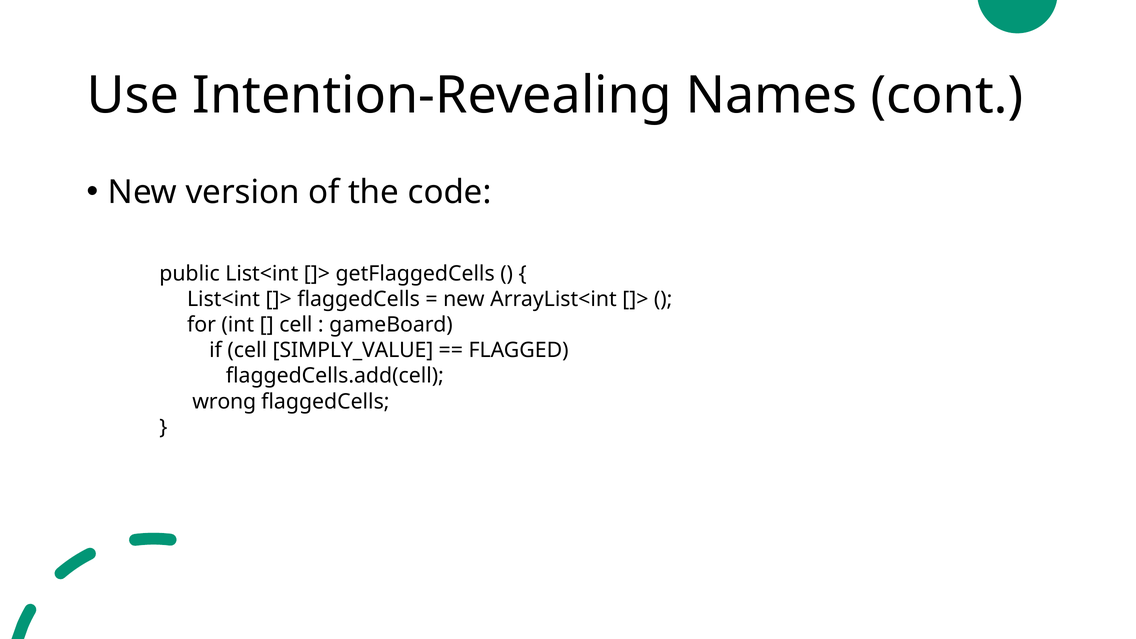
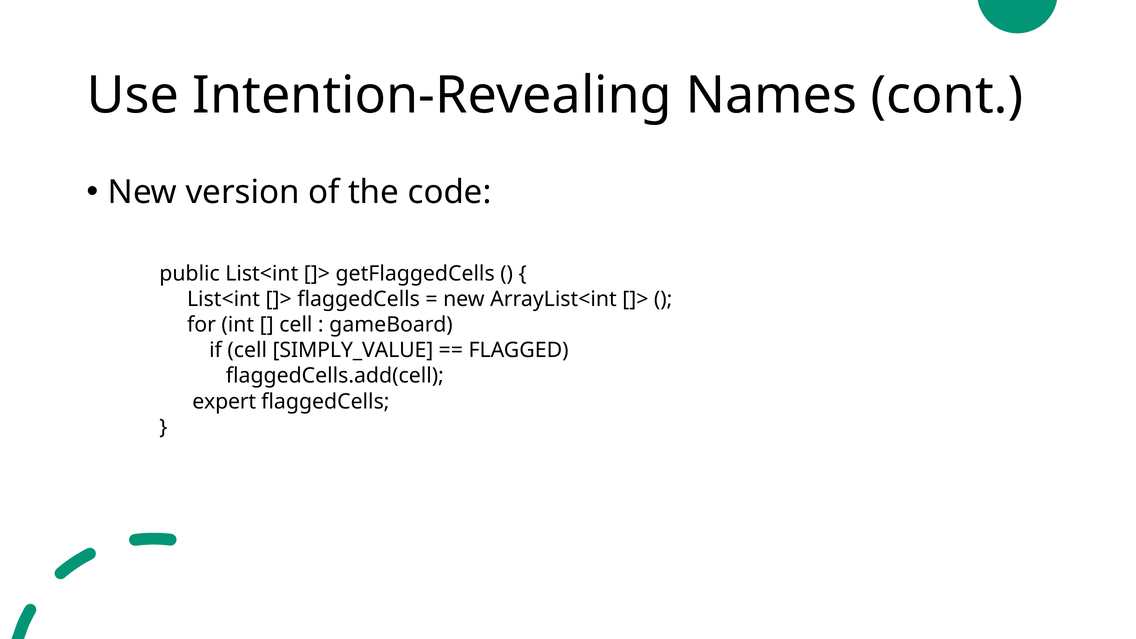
wrong: wrong -> expert (224, 402)
